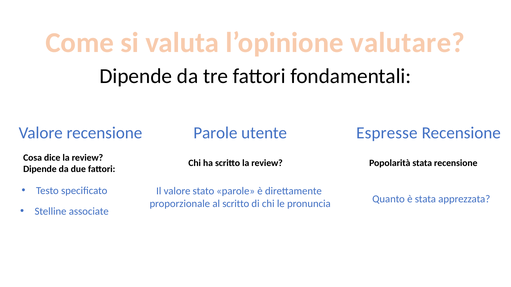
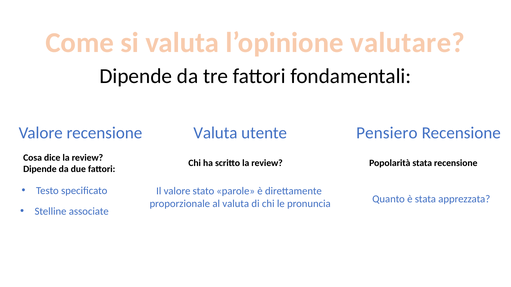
recensione Parole: Parole -> Valuta (215, 133)
Espresse: Espresse -> Pensiero (387, 133)
al scritto: scritto -> valuta (236, 204)
